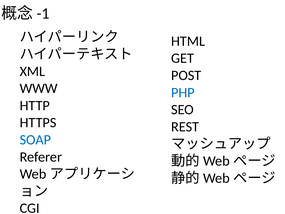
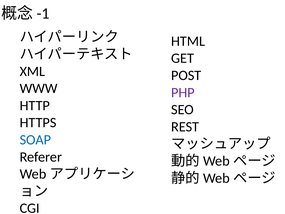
PHP colour: blue -> purple (183, 92)
